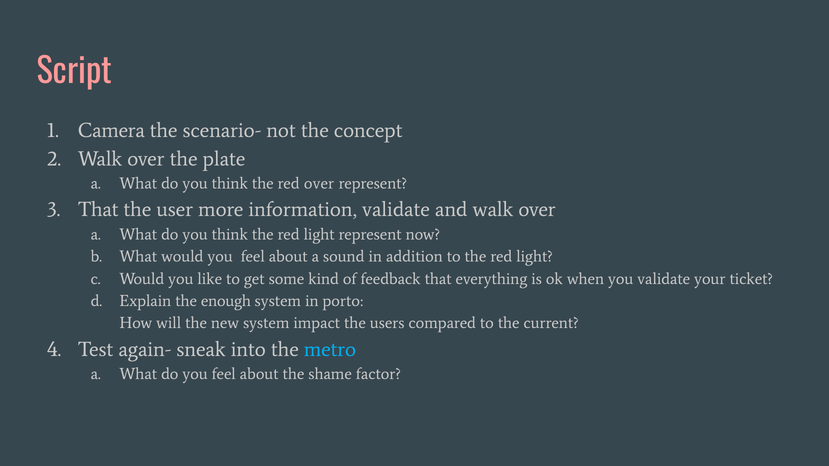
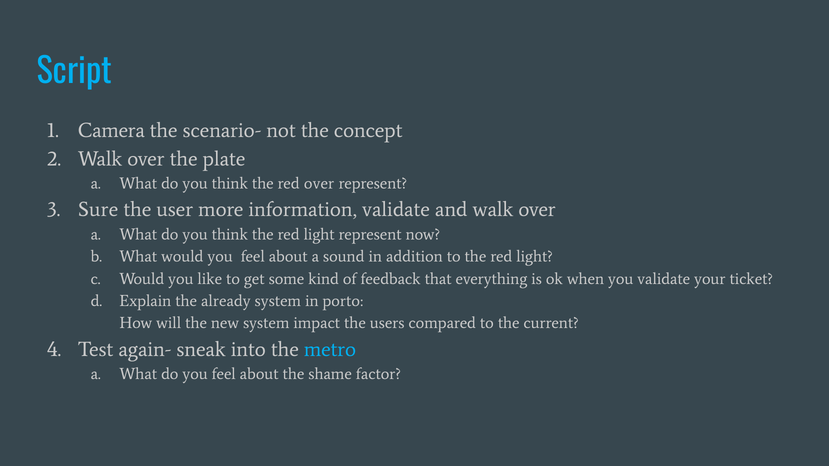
Script colour: pink -> light blue (74, 72)
That: That -> Sure (98, 210)
enough: enough -> already (226, 301)
